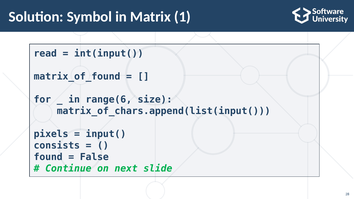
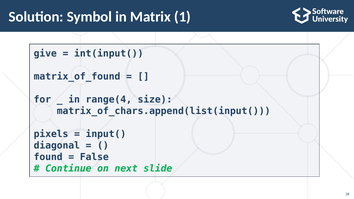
read: read -> give (45, 54)
range(6: range(6 -> range(4 (109, 100)
consists: consists -> diagonal (57, 146)
